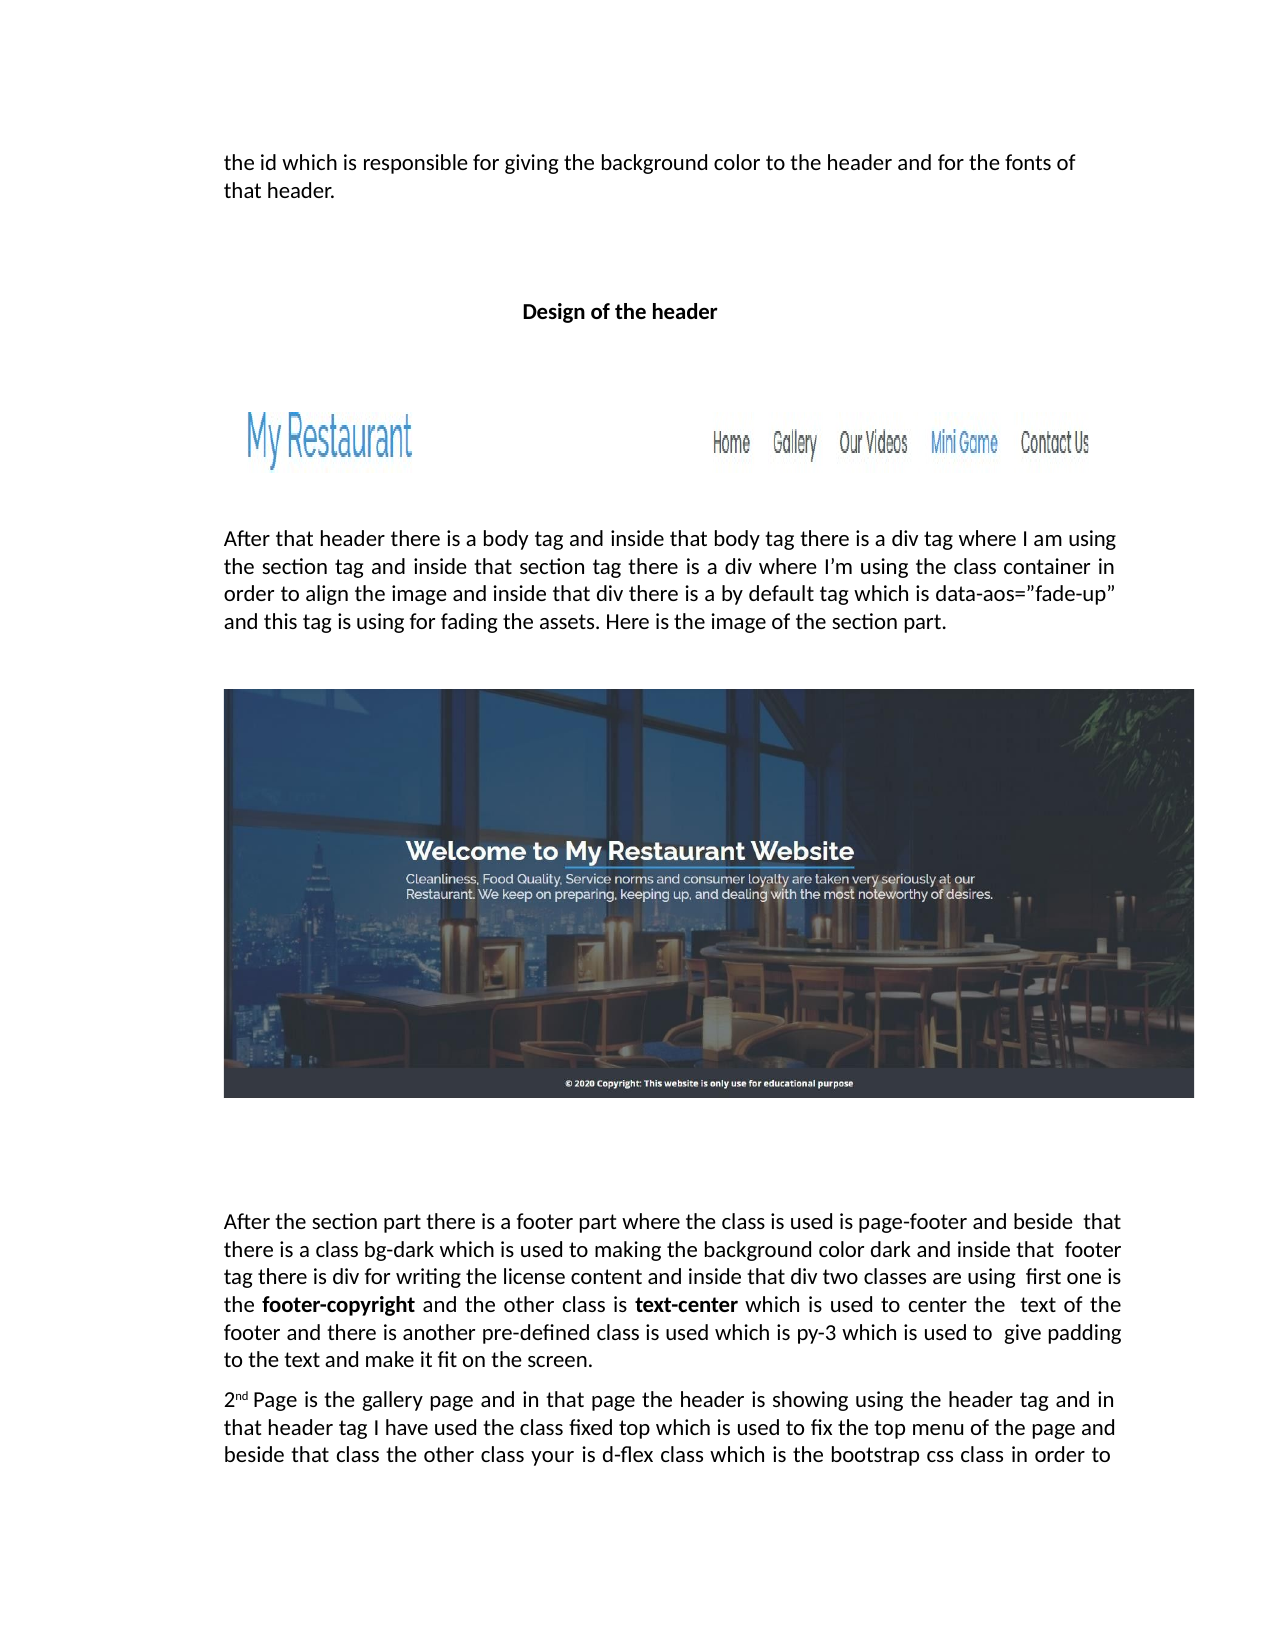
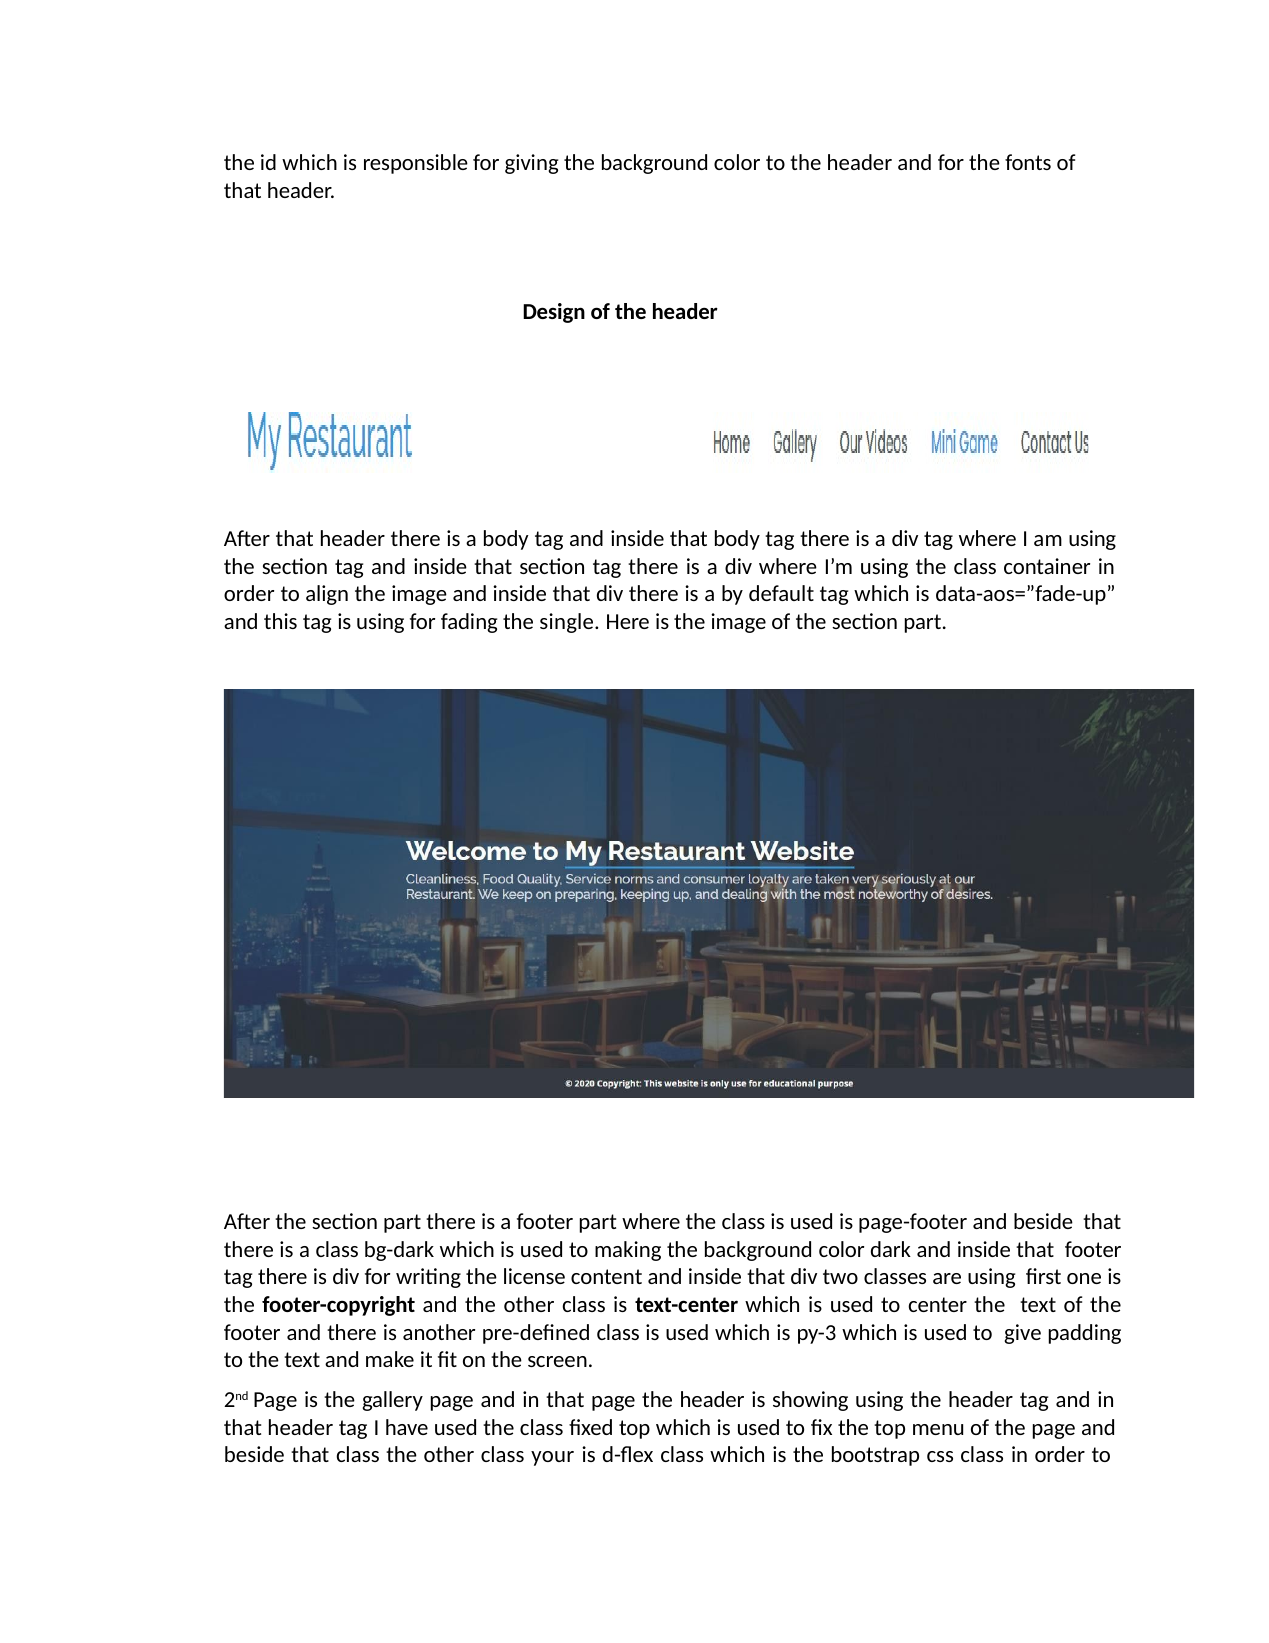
assets: assets -> single (570, 622)
